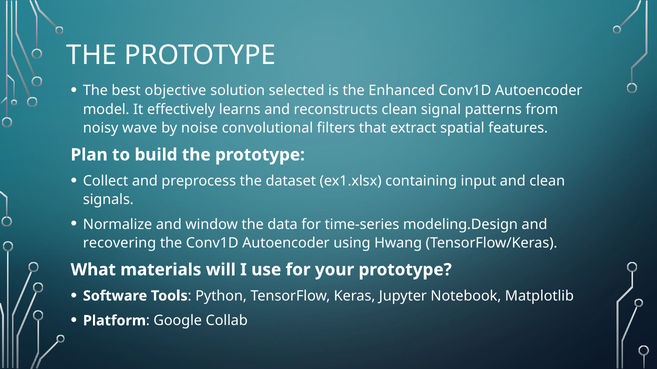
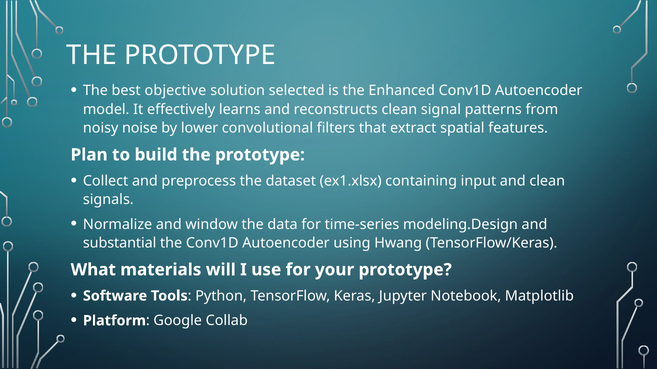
wave: wave -> noise (140, 128)
noise: noise -> lower (200, 128)
recovering: recovering -> substantial (120, 243)
